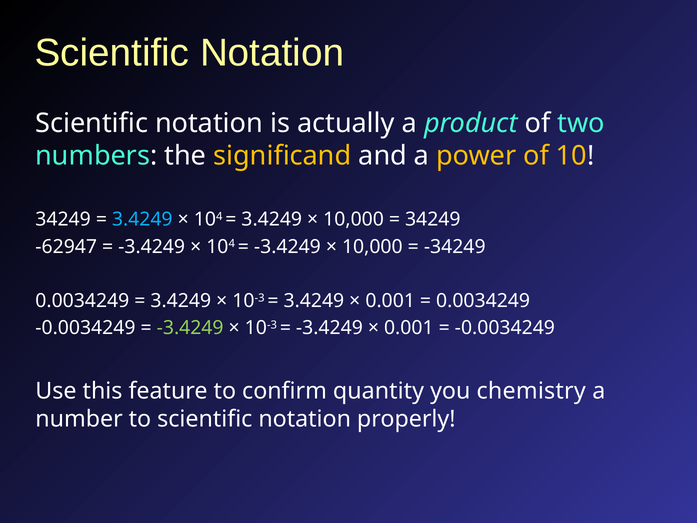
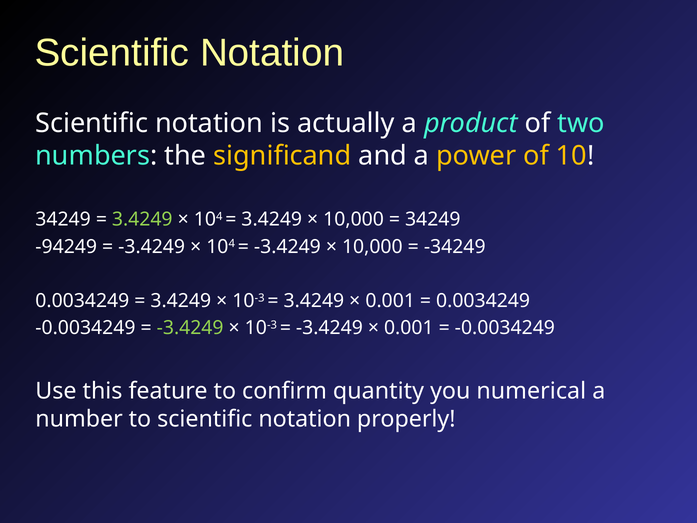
3.4249 colour: light blue -> light green (142, 219)
-62947: -62947 -> -94249 (66, 247)
chemistry: chemistry -> numerical (531, 391)
